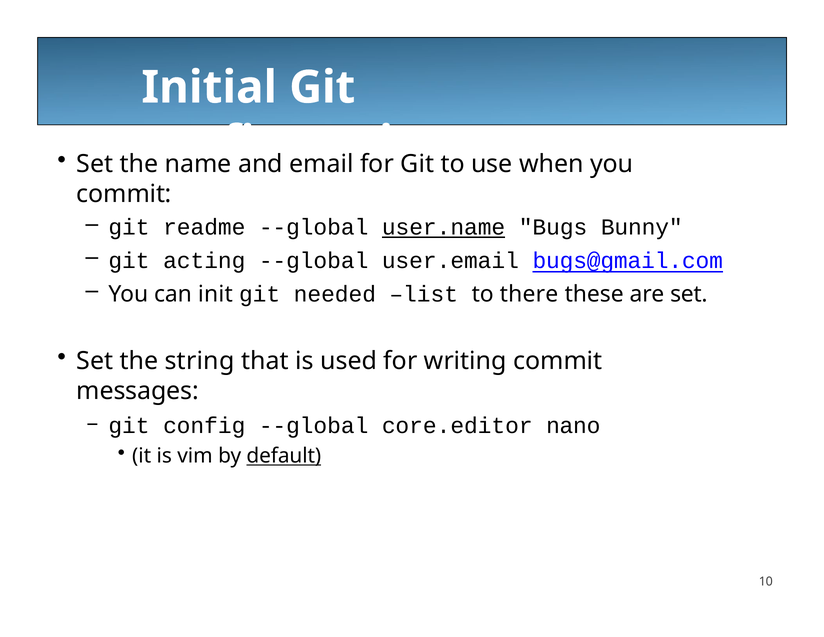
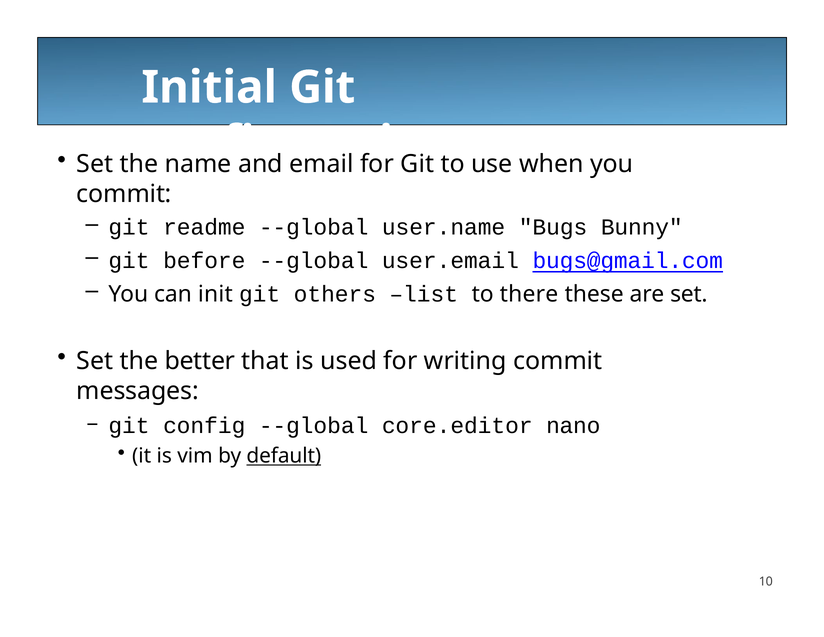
user.name underline: present -> none (444, 227)
acting: acting -> before (204, 261)
needed: needed -> others (335, 294)
string: string -> better (200, 361)
